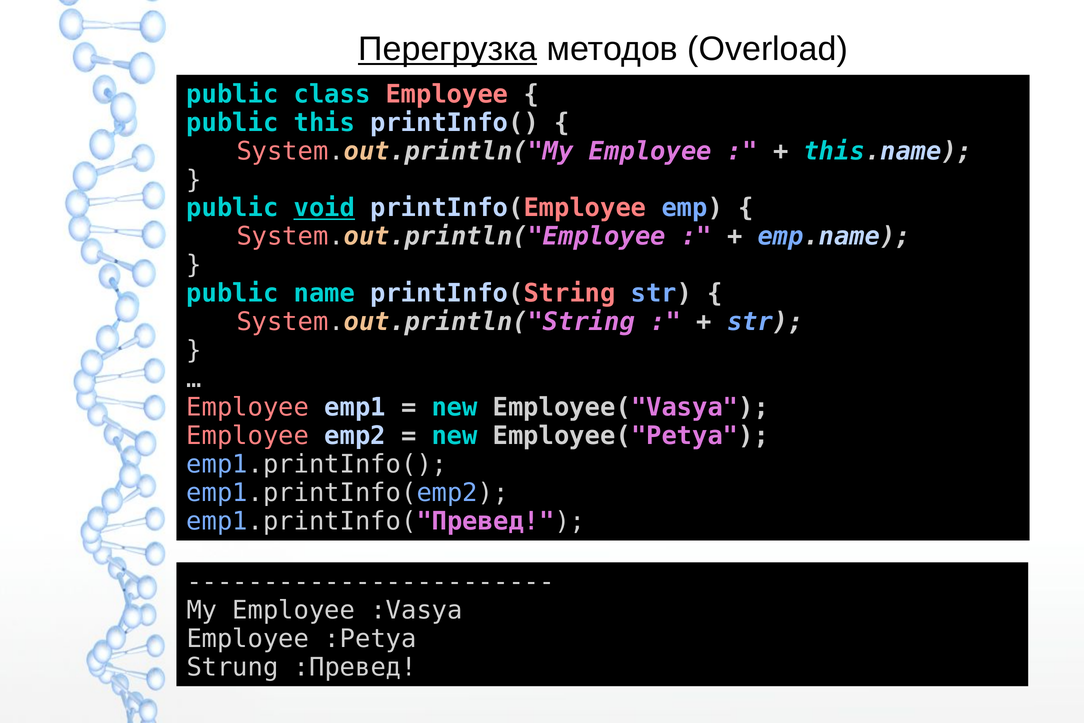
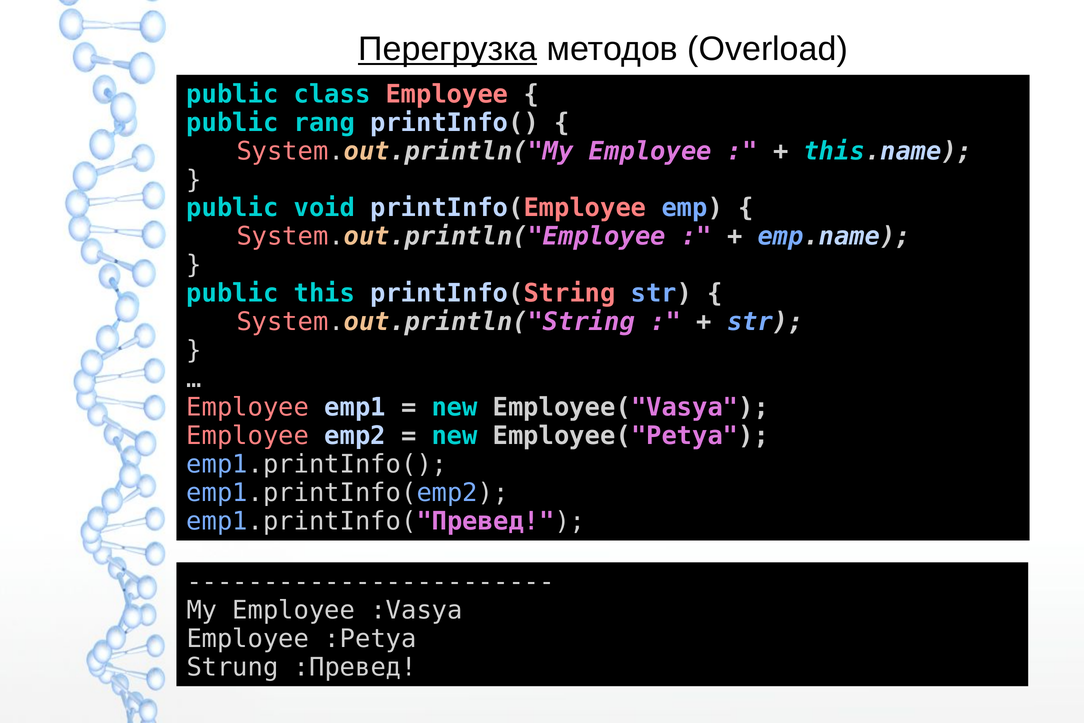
this: this -> rang (324, 123)
void underline: present -> none (324, 208)
name: name -> this (324, 293)
